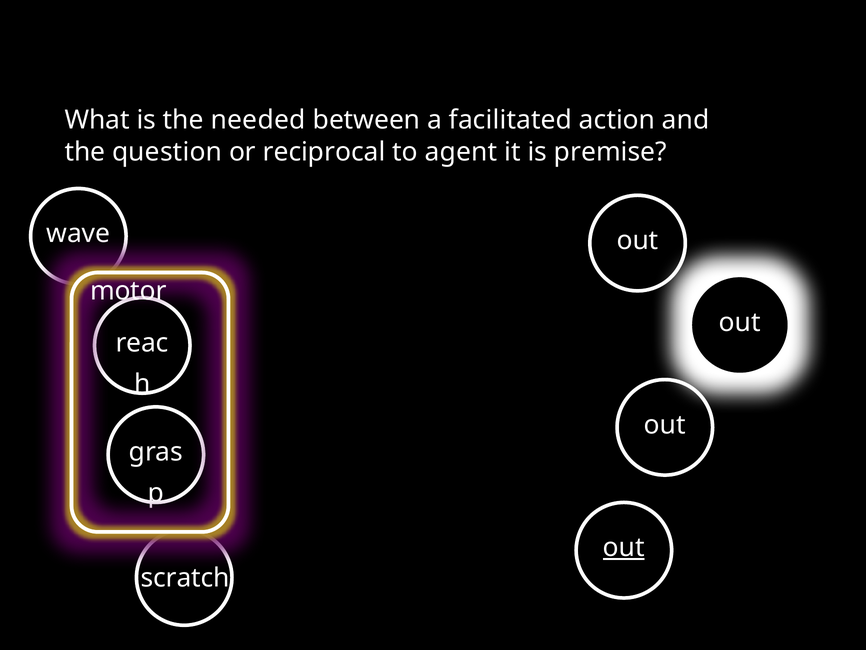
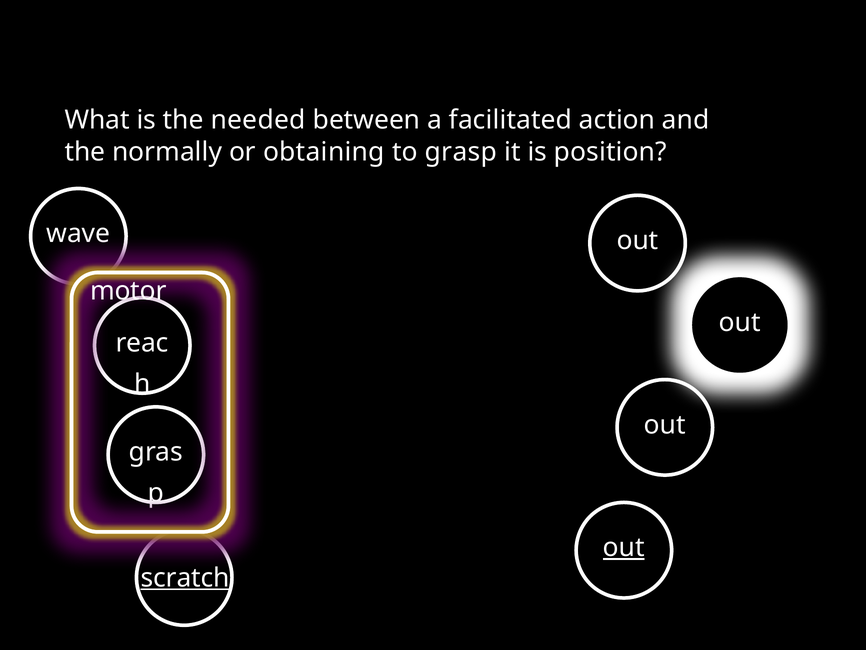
question: question -> normally (167, 152)
reciprocal: reciprocal -> obtaining (324, 152)
agent: agent -> grasp (461, 152)
premise: premise -> position (610, 152)
scratch underline: none -> present (185, 578)
